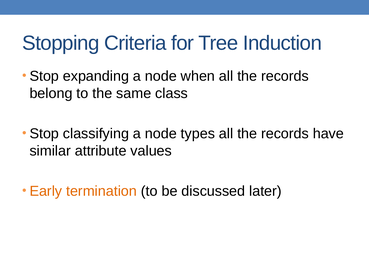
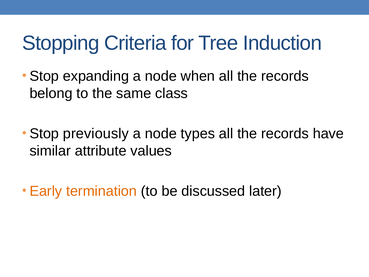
classifying: classifying -> previously (96, 133)
